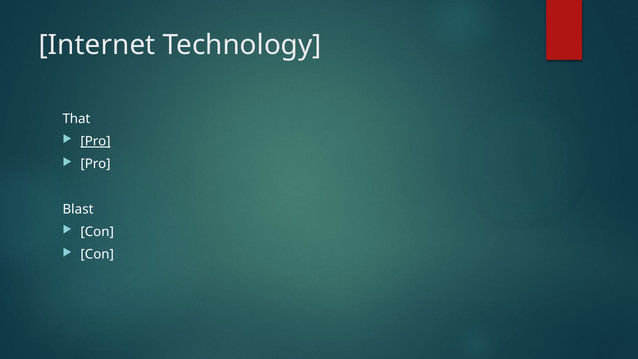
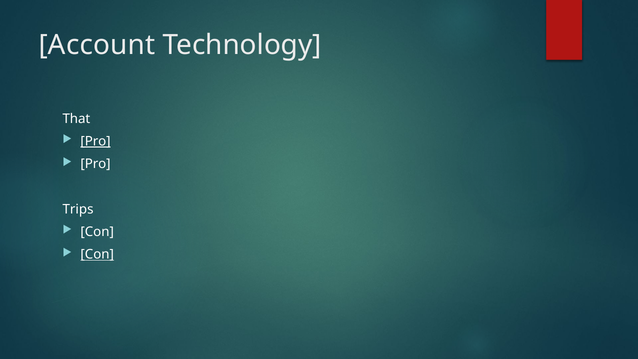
Internet: Internet -> Account (97, 45)
Blast: Blast -> Trips (78, 209)
Con underline: none -> present (97, 254)
